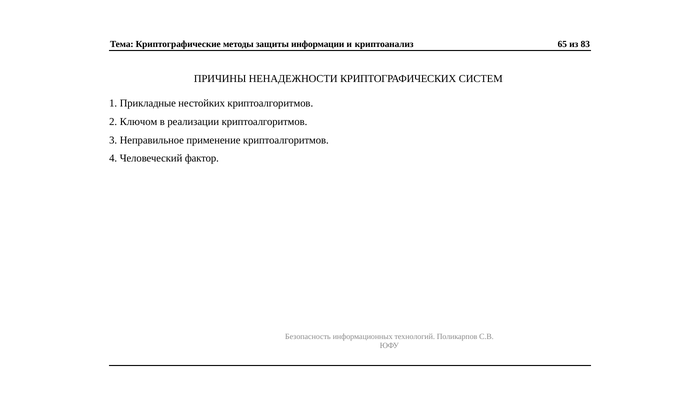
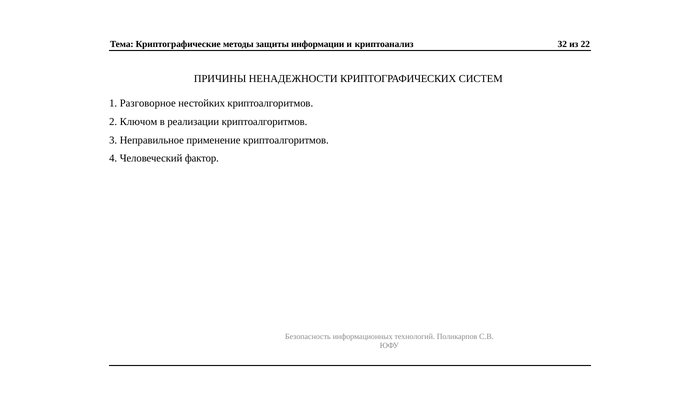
65: 65 -> 32 (562, 44)
83: 83 -> 22 (585, 44)
Прикладные: Прикладные -> Разговорное (148, 103)
